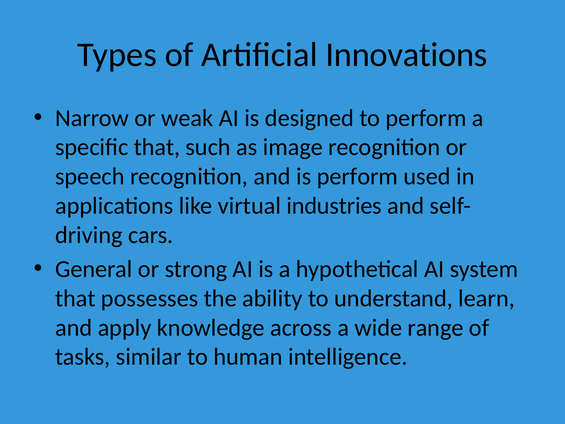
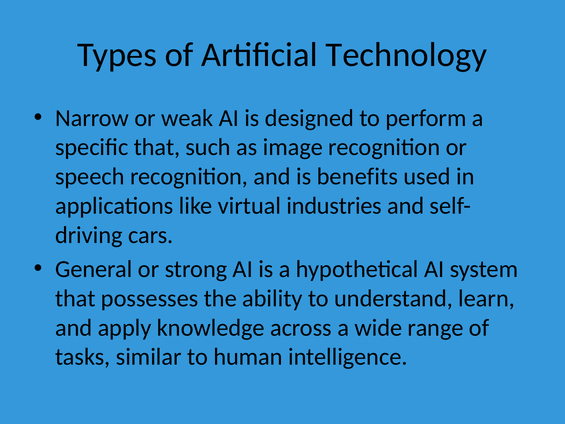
Innovations: Innovations -> Technology (406, 55)
is perform: perform -> benefits (357, 176)
